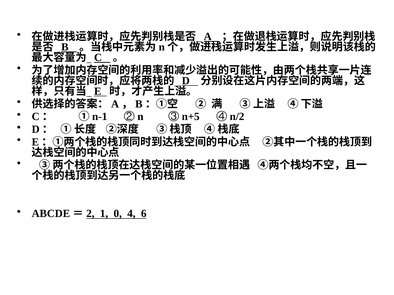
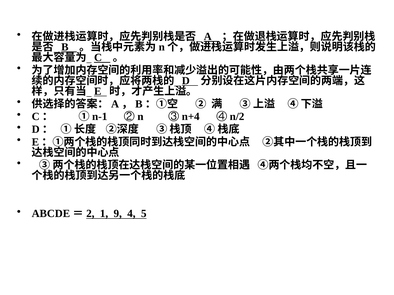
n+5: n+5 -> n+4 (191, 117)
0: 0 -> 9 (118, 214)
6: 6 -> 5 (144, 214)
